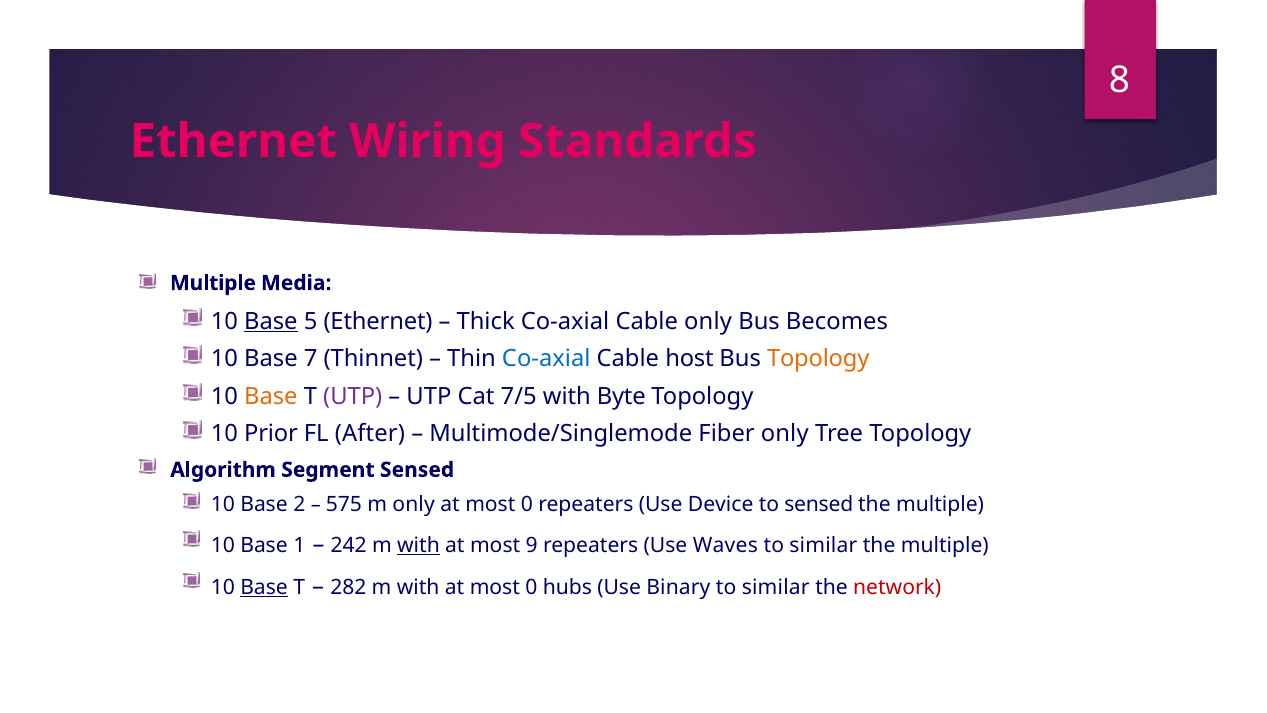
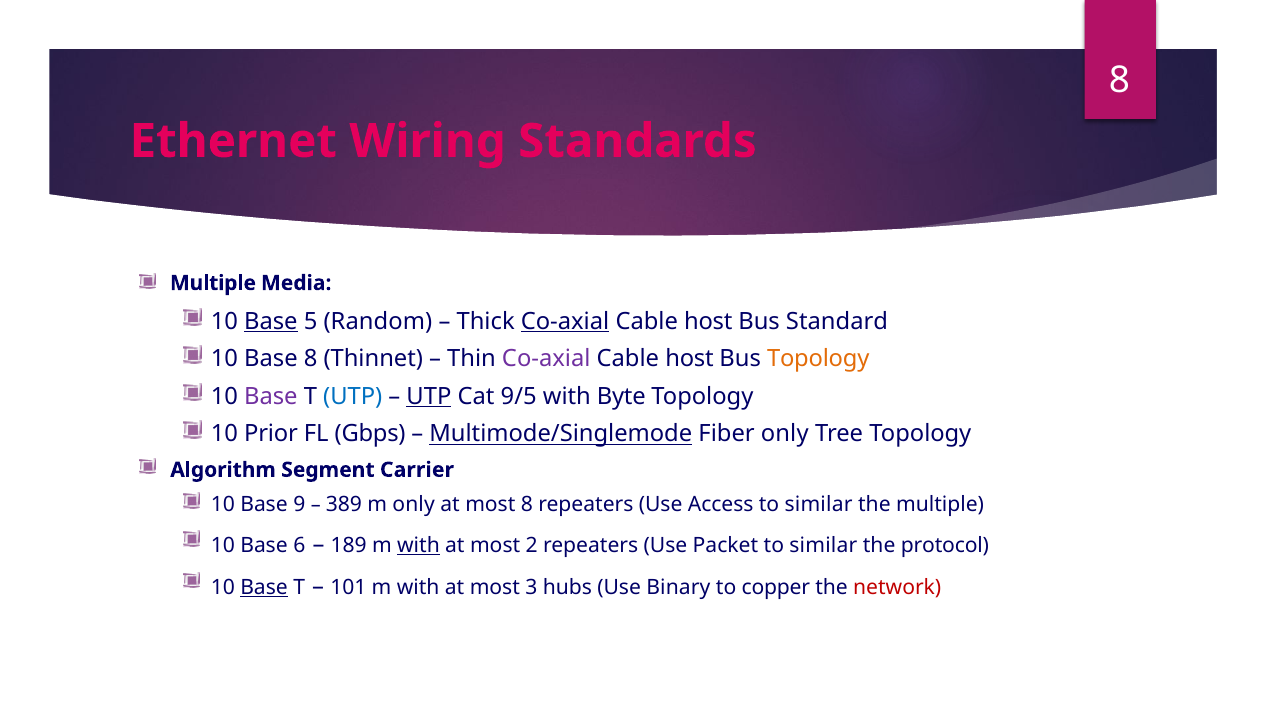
5 Ethernet: Ethernet -> Random (378, 321)
Co-axial underline: none -> present (565, 321)
only: only -> host (708, 321)
Becomes: Becomes -> Standard (837, 321)
Base 7: 7 -> 8 (311, 359)
Co-axial colour: blue -> purple (546, 359)
Base colour: orange -> purple (271, 396)
UTP colour: purple -> blue (353, 396)
UTP underline: none -> present (429, 396)
7/5: 7/5 -> 9/5 (519, 396)
After: After -> Gbps (370, 434)
Multimode/Singlemode underline: none -> present (561, 434)
Segment Sensed: Sensed -> Carrier (417, 470)
2: 2 -> 9 (299, 504)
575: 575 -> 389 (344, 504)
0: 0 -> 8 (527, 504)
Device: Device -> Access (721, 504)
sensed: sensed -> similar (819, 504)
1: 1 -> 6 (299, 546)
242: 242 -> 189 (349, 546)
9: 9 -> 2 (532, 546)
Waves: Waves -> Packet (725, 546)
multiple: multiple -> protocol (945, 546)
282: 282 -> 101 (348, 587)
with at most 0: 0 -> 3 (531, 587)
similar: similar -> copper (776, 587)
